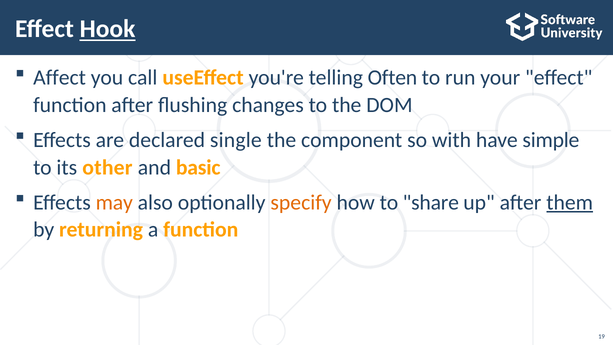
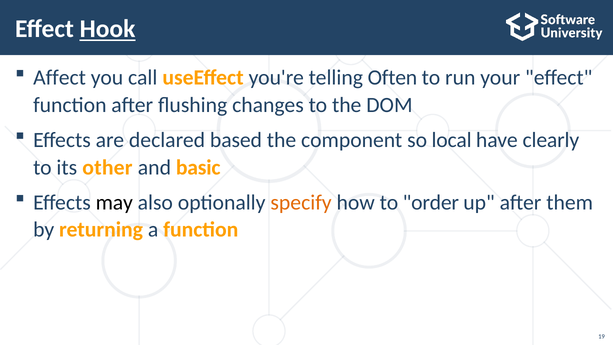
single: single -> based (236, 140)
with: with -> local (452, 140)
simple: simple -> clearly (551, 140)
may colour: orange -> black (114, 202)
share: share -> order (431, 202)
them underline: present -> none (570, 202)
